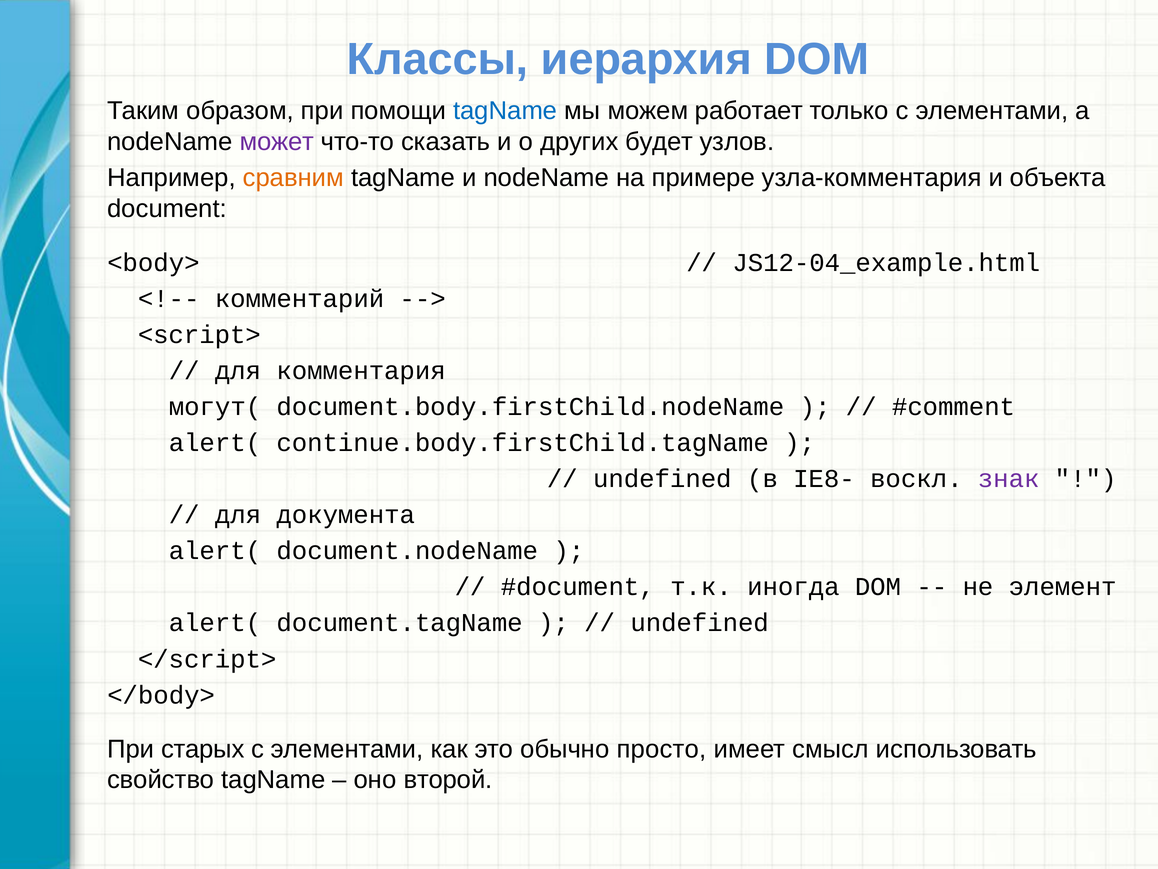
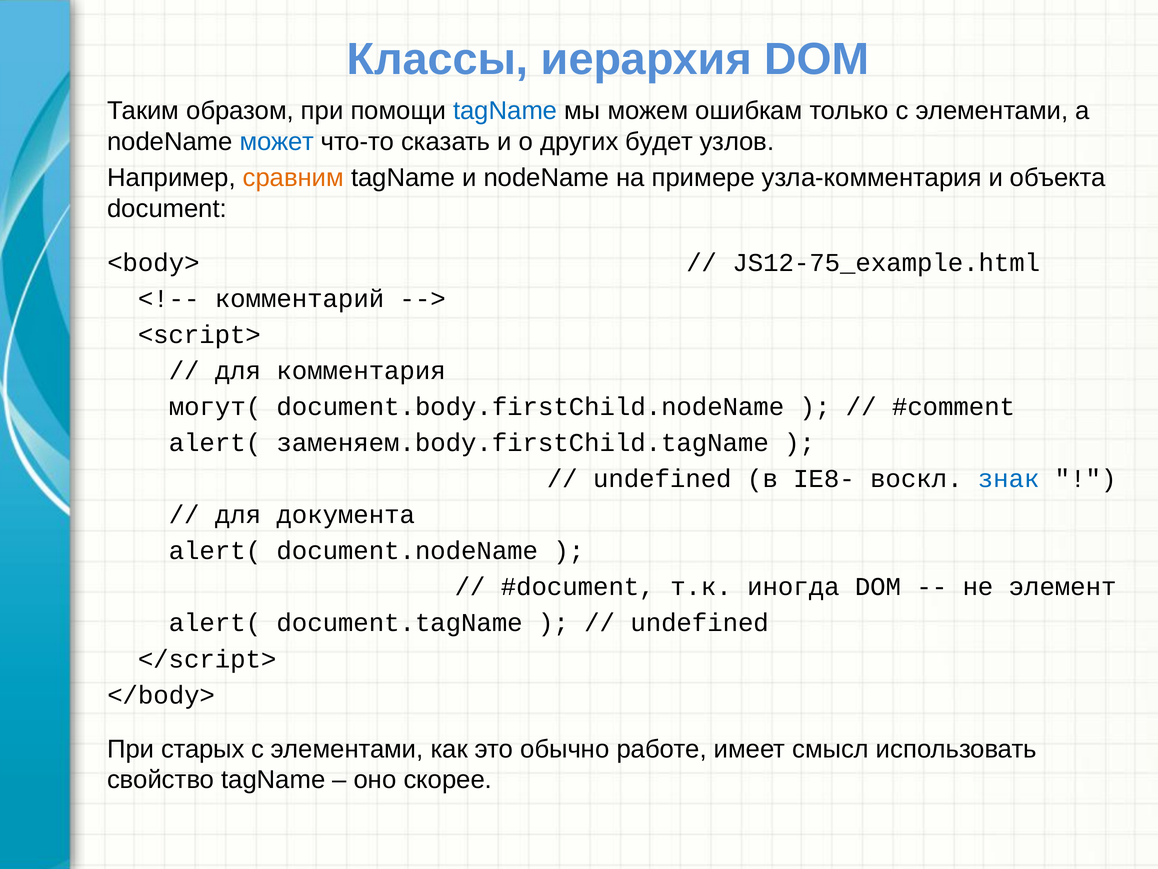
работает: работает -> ошибкам (749, 111)
может colour: purple -> blue (277, 142)
JS12-04_example.html: JS12-04_example.html -> JS12-75_example.html (886, 262)
continue.body.firstChild.tagName: continue.body.firstChild.tagName -> заменяем.body.firstChild.tagName (523, 443)
знак colour: purple -> blue (1009, 479)
просто: просто -> работе (662, 749)
второй: второй -> скорее (448, 780)
